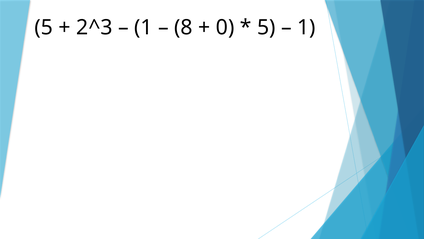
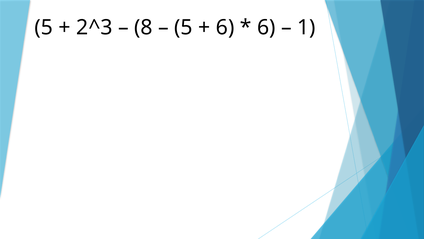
1: 1 -> 8 (143, 27)
8: 8 -> 5 (184, 27)
0: 0 -> 6 (225, 27)
5: 5 -> 6 (266, 27)
